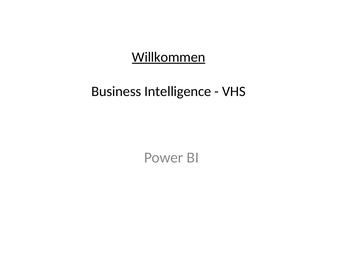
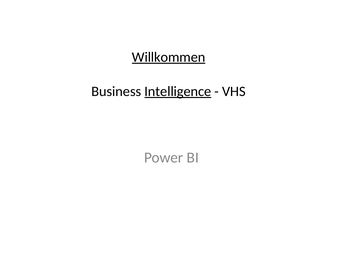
Intelligence underline: none -> present (178, 91)
